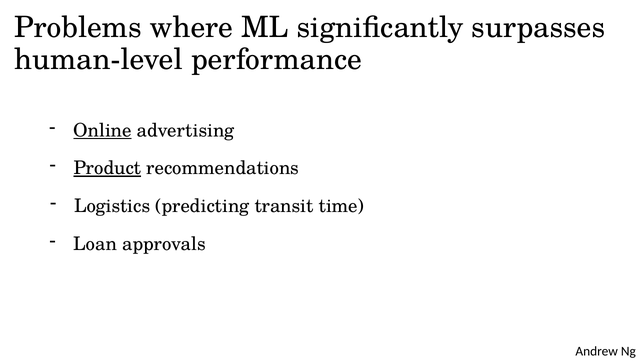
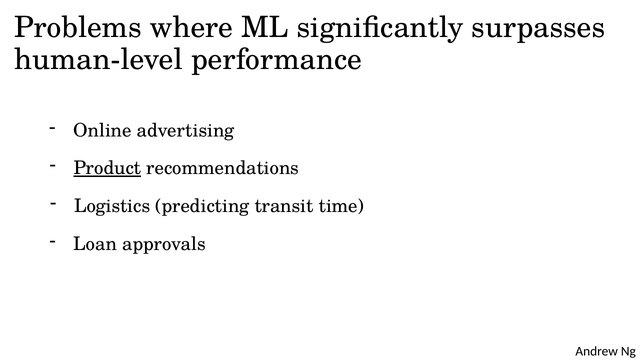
Online underline: present -> none (102, 130)
